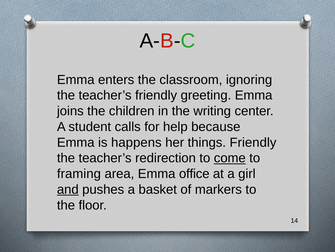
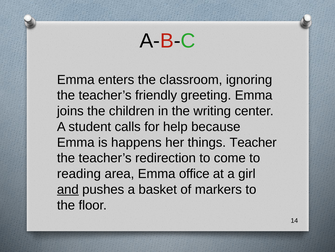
things Friendly: Friendly -> Teacher (253, 142)
come underline: present -> none (230, 158)
framing: framing -> reading (79, 173)
